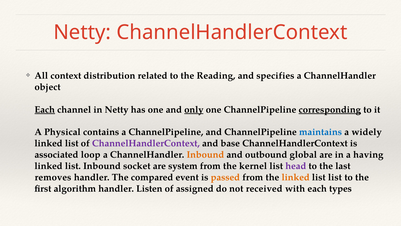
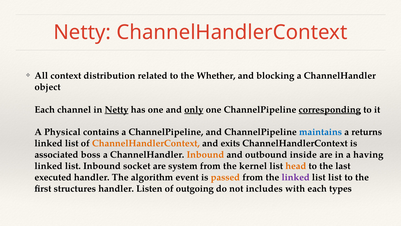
Reading: Reading -> Whether (216, 76)
specifies: specifies -> blocking (275, 76)
Each underline: present -> none (45, 109)
Netty underline: none -> present (117, 109)
widely: widely -> returns (367, 132)
ChannelHandlerContext colour: purple -> orange (146, 143)
base: base -> exits (230, 143)
loop: loop -> boss (91, 154)
global: global -> inside (303, 154)
head colour: purple -> orange (296, 166)
removes: removes -> executed (53, 177)
compared: compared -> algorithm (152, 177)
linked colour: orange -> purple (296, 177)
algorithm: algorithm -> structures (75, 188)
assigned: assigned -> outgoing (195, 188)
received: received -> includes (264, 188)
